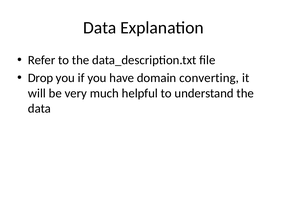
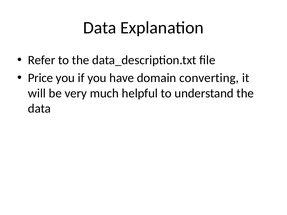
Drop: Drop -> Price (41, 78)
